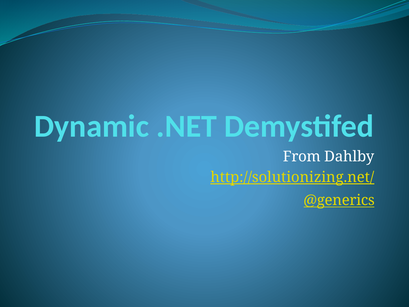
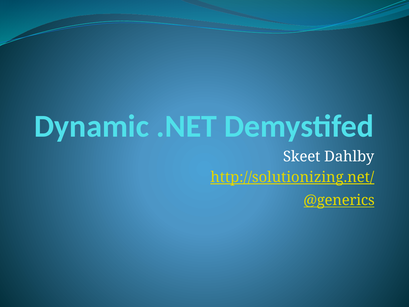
From: From -> Skeet (302, 156)
